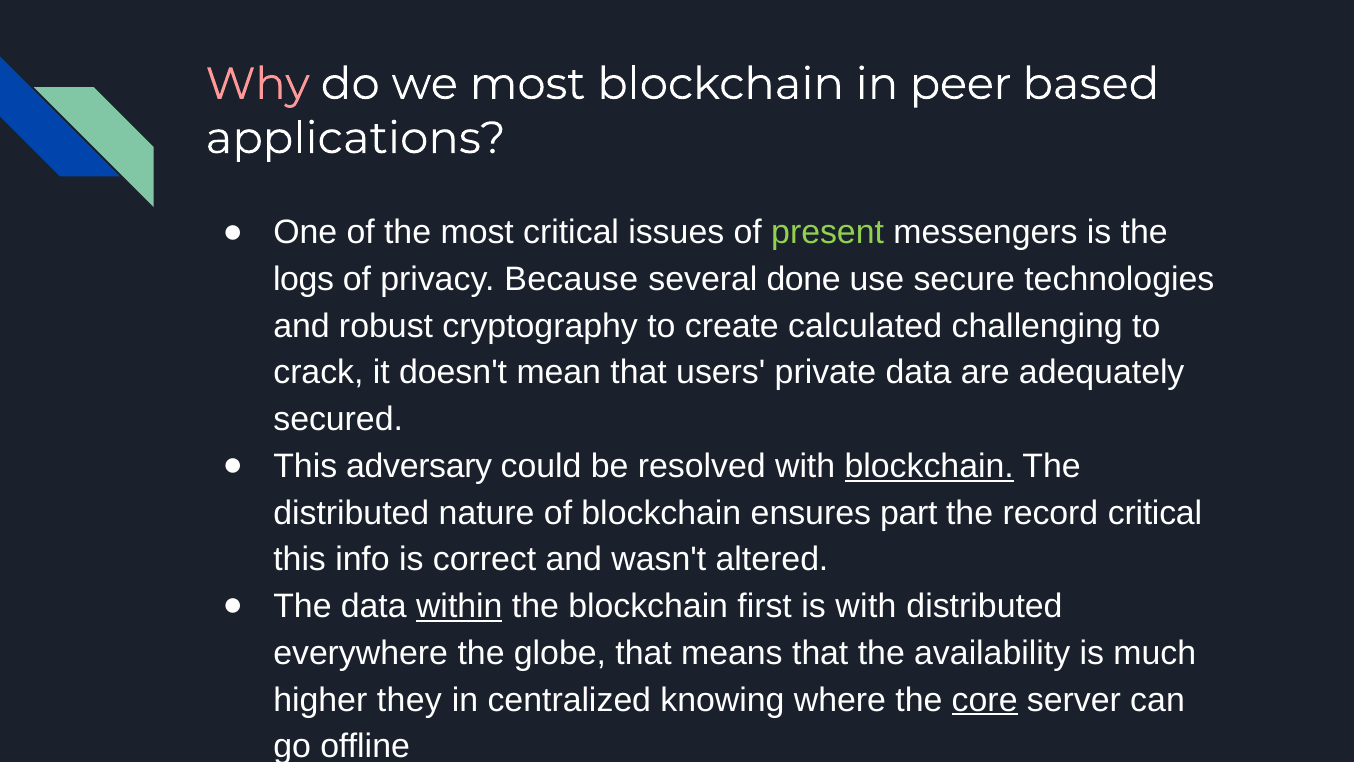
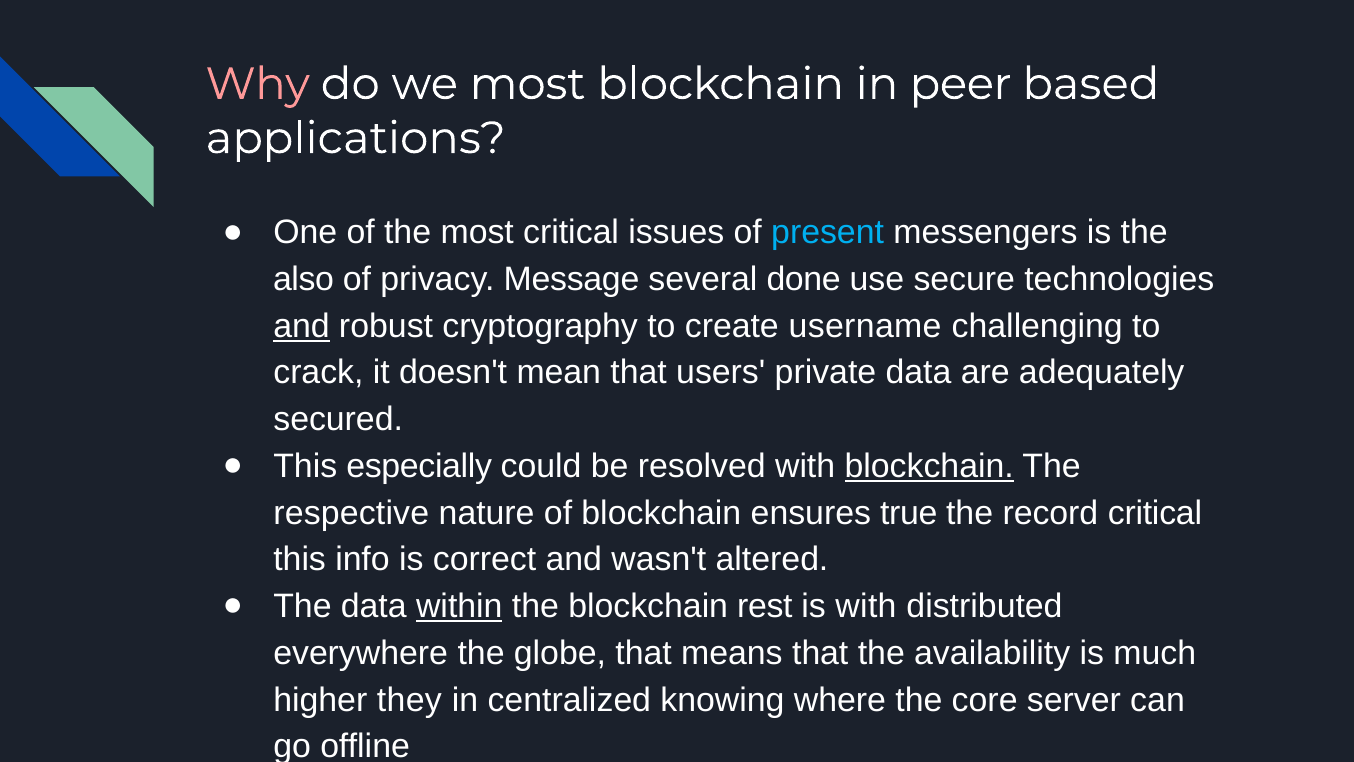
present colour: light green -> light blue (828, 233)
logs: logs -> also (304, 279)
Because: Because -> Message (572, 279)
and underline: none -> present (302, 326)
calculated: calculated -> username (865, 326)
adversary: adversary -> especially (419, 466)
distributed: distributed -> respective (351, 513)
part: part -> true (909, 513)
first: first -> rest (765, 606)
core underline: present -> none (985, 700)
